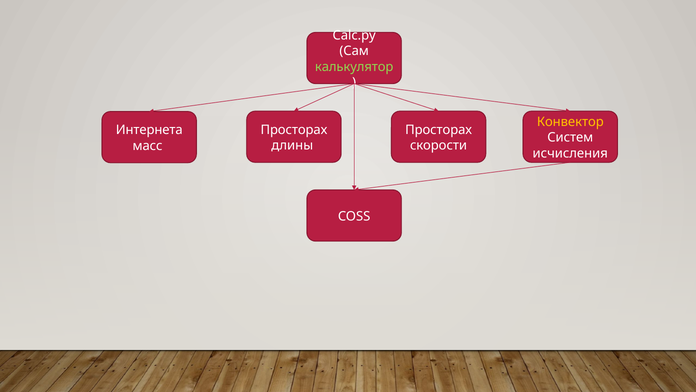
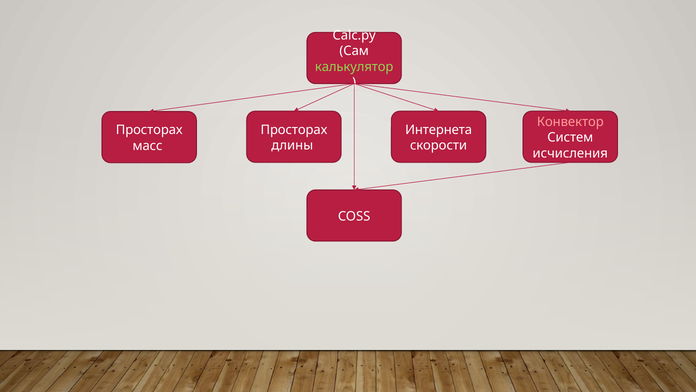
Конвектор colour: yellow -> pink (570, 122)
Просторах: Просторах -> Интернета (439, 130)
Интернета: Интернета -> Просторах (149, 130)
